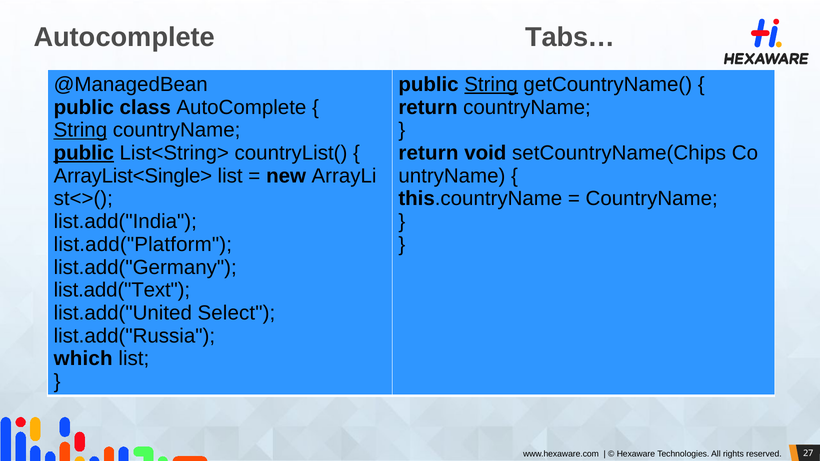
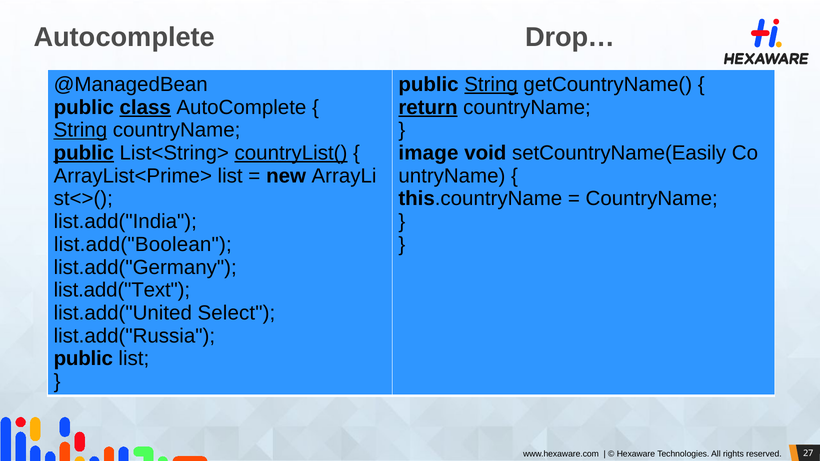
Tabs…: Tabs… -> Drop… (570, 37)
class underline: none -> present (145, 107)
return underline: none -> present (428, 107)
countryList( underline: none -> present (291, 153)
return: return -> image (428, 153)
setCountryName(Chips: setCountryName(Chips -> setCountryName(Easily (619, 153)
ArrayList<Single>: ArrayList<Single> -> ArrayList<Prime> (133, 176)
list.add("Platform: list.add("Platform -> list.add("Boolean (143, 245)
which: which -> public (83, 359)
